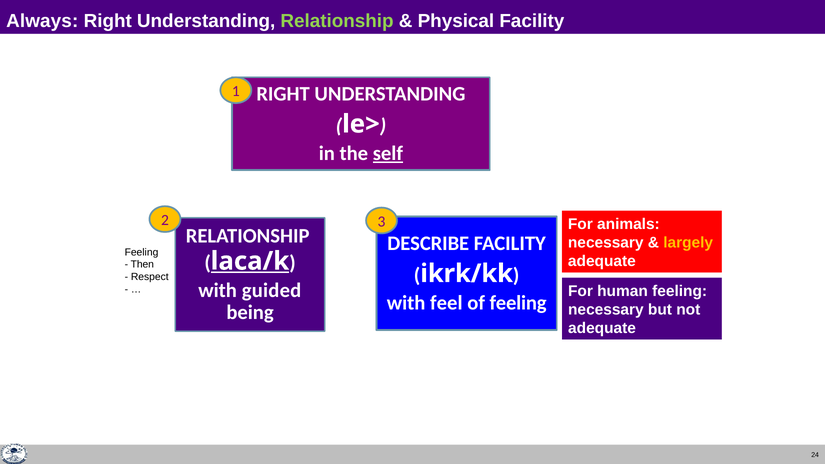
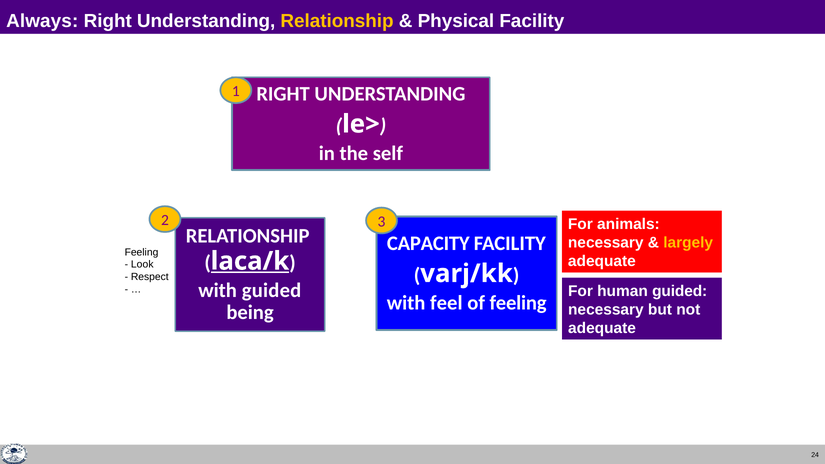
Relationship colour: light green -> yellow (337, 21)
self underline: present -> none (388, 153)
DESCRIBE: DESCRIBE -> CAPACITY (428, 243)
Then: Then -> Look (142, 265)
ikrk/kk: ikrk/kk -> varj/kk (467, 274)
human feeling: feeling -> guided (680, 291)
